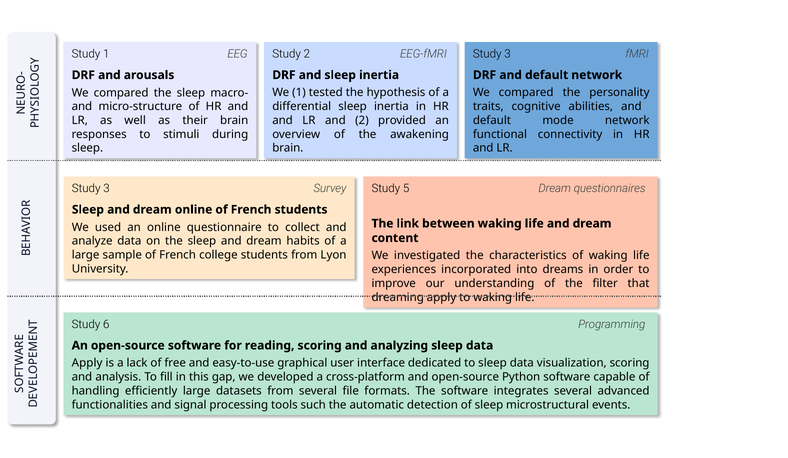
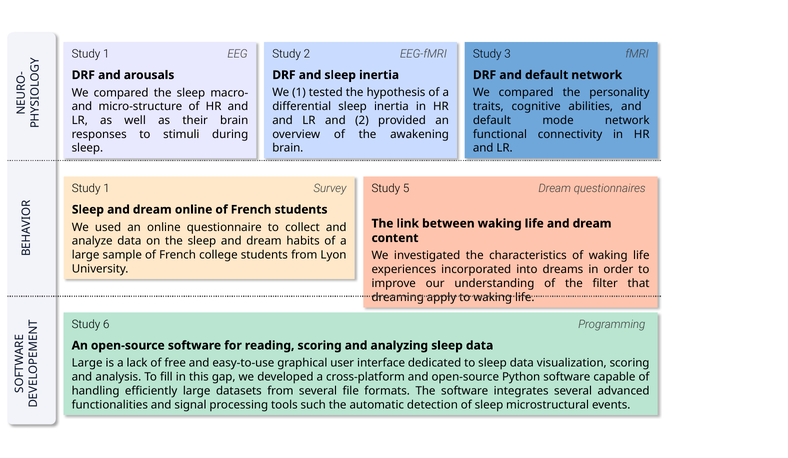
3: 3 -> 1 (106, 188)
Apply: Apply -> Large (87, 363)
